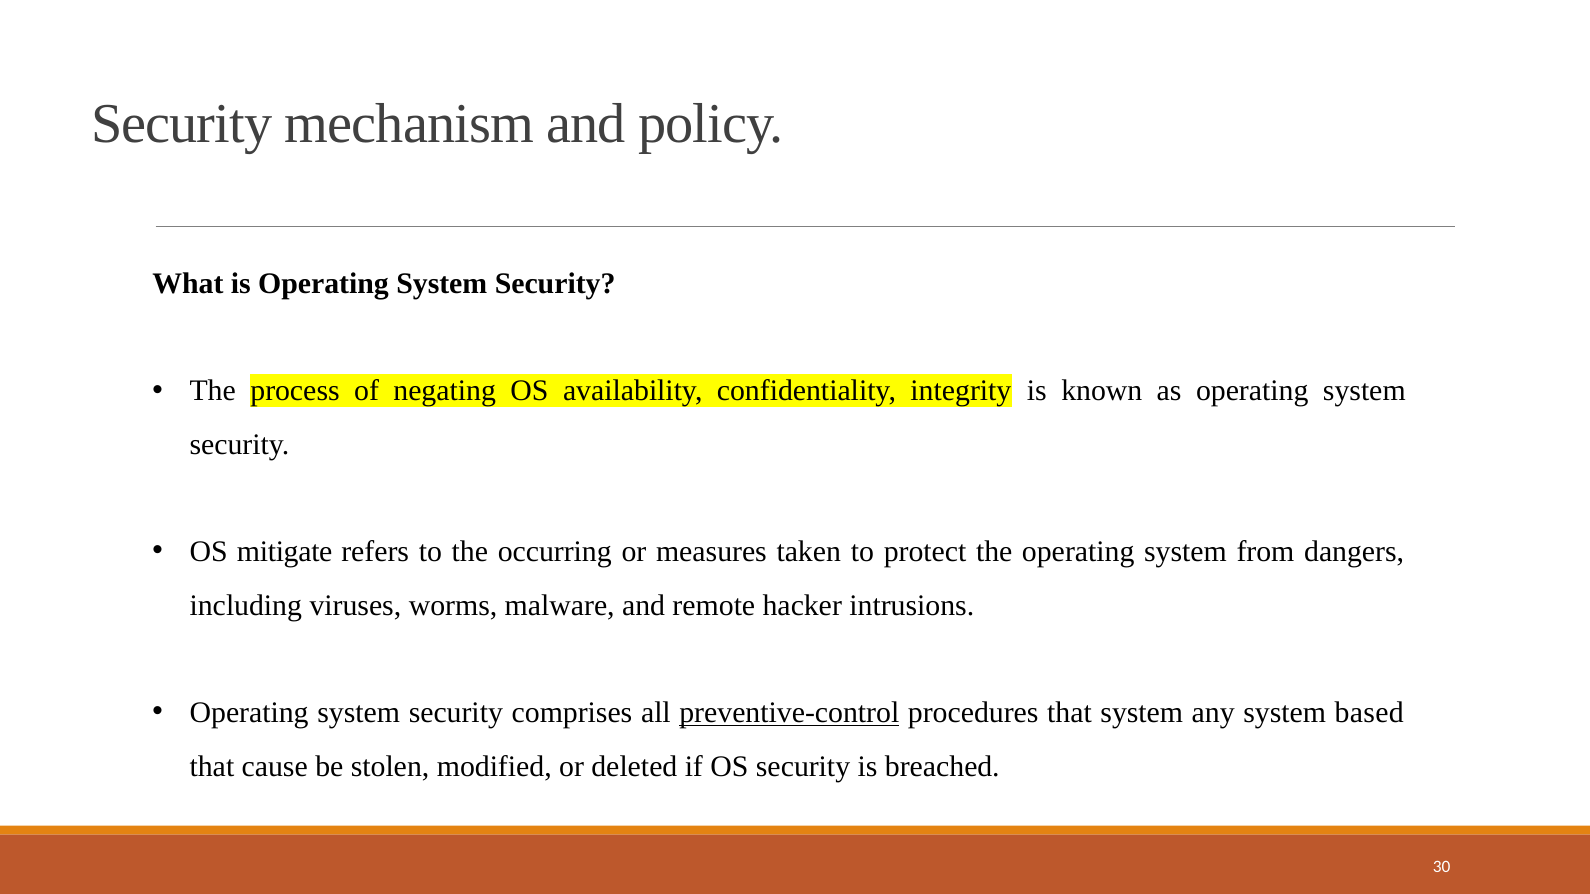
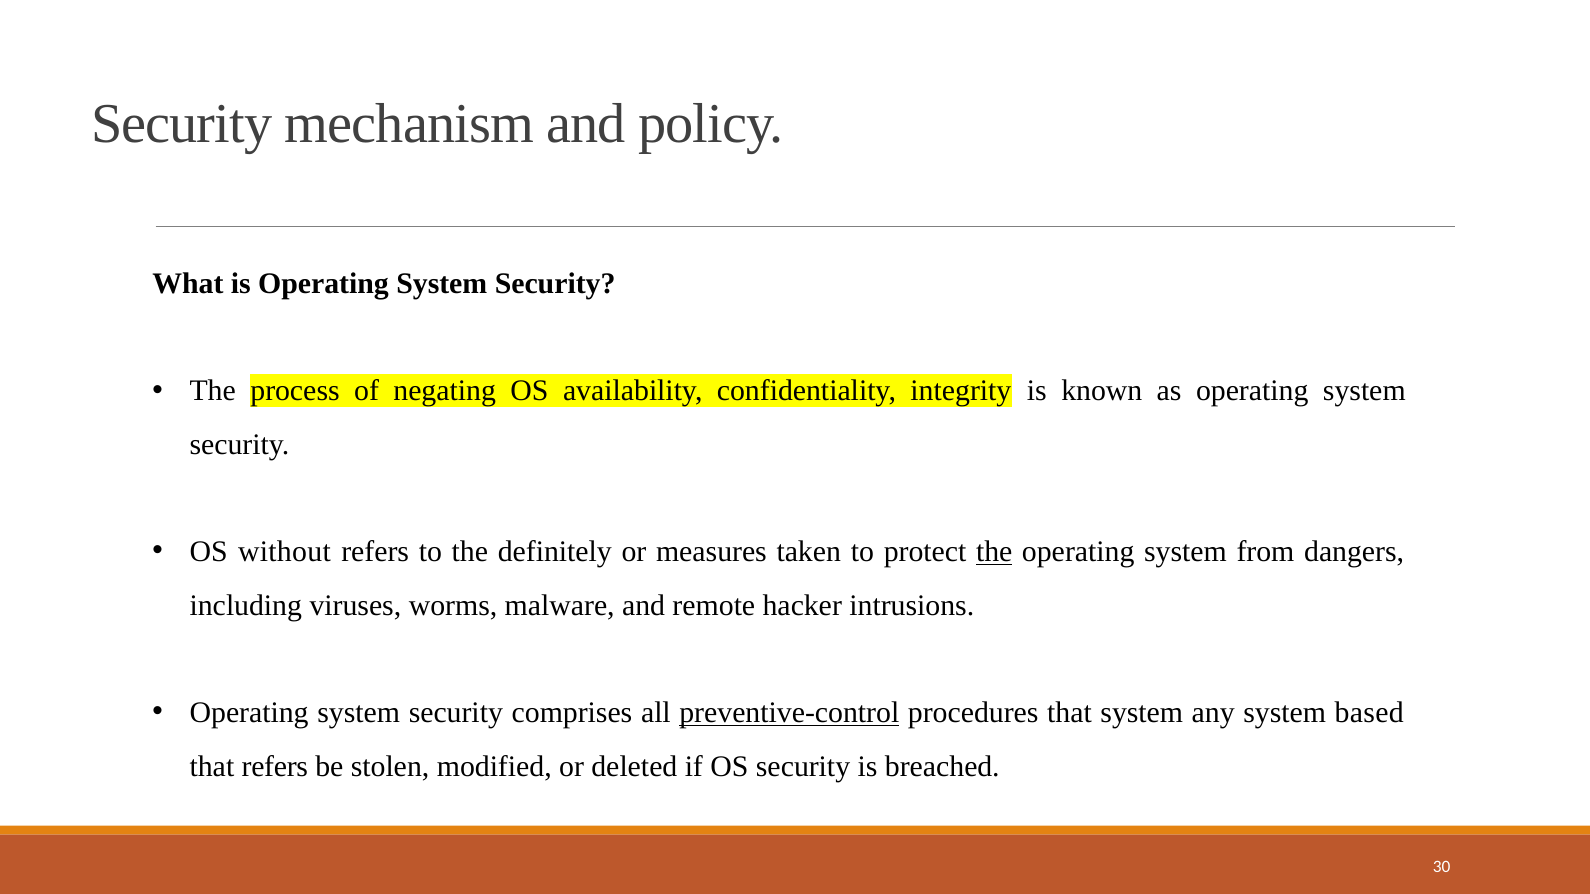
mitigate: mitigate -> without (284, 552)
occurring: occurring -> definitely (555, 552)
the underline: none -> present (994, 552)
that cause: cause -> refers (275, 767)
